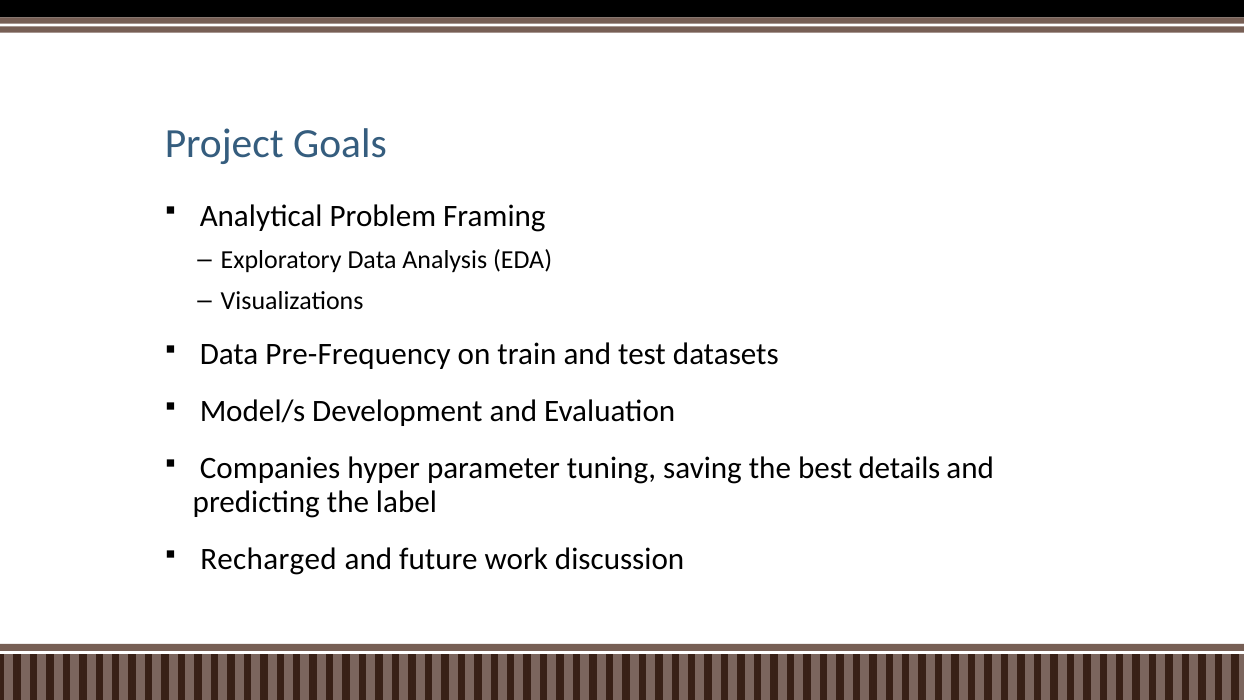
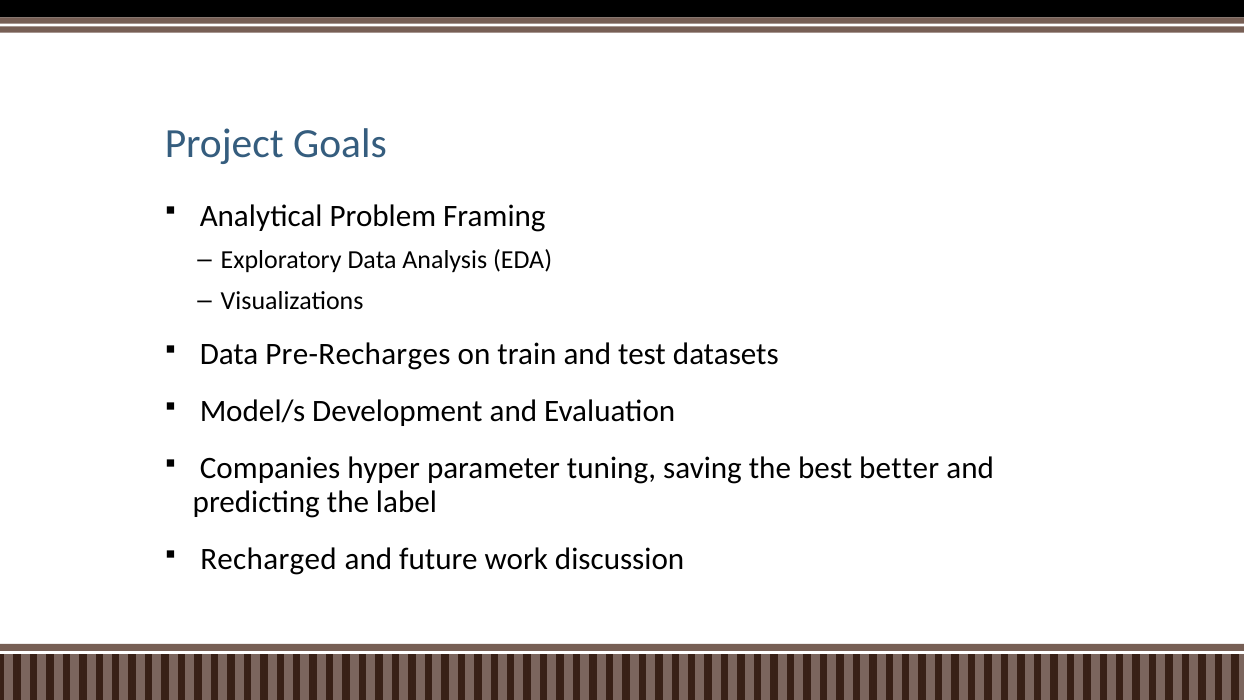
Pre-Frequency: Pre-Frequency -> Pre-Recharges (358, 355)
details: details -> better (899, 468)
